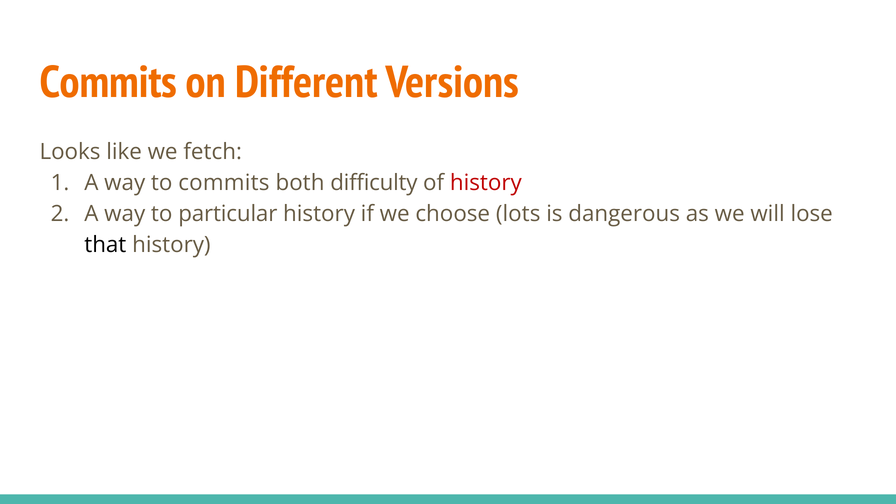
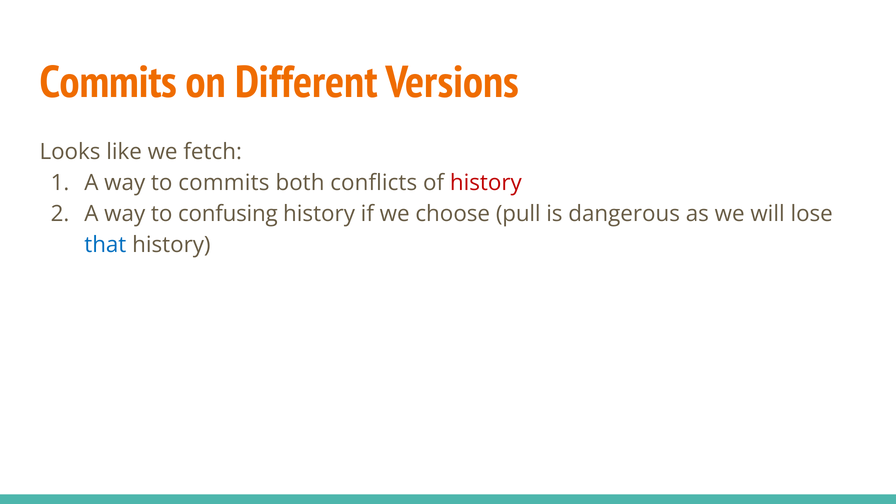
difficulty: difficulty -> conflicts (374, 183)
particular: particular -> confusing (228, 214)
lots: lots -> pull (518, 214)
that colour: black -> blue (105, 245)
